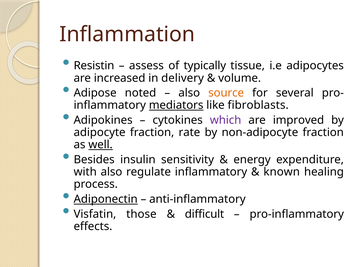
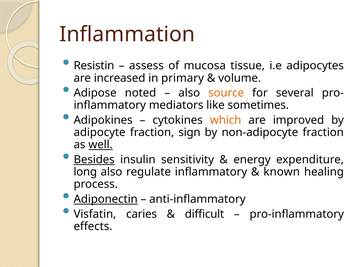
typically: typically -> mucosa (205, 66)
delivery: delivery -> primary (183, 78)
mediators underline: present -> none (176, 105)
fibroblasts: fibroblasts -> sometimes (258, 105)
which colour: purple -> orange (226, 120)
rate: rate -> sign (189, 132)
Besides underline: none -> present (94, 160)
with: with -> long (85, 172)
those: those -> caries (142, 214)
